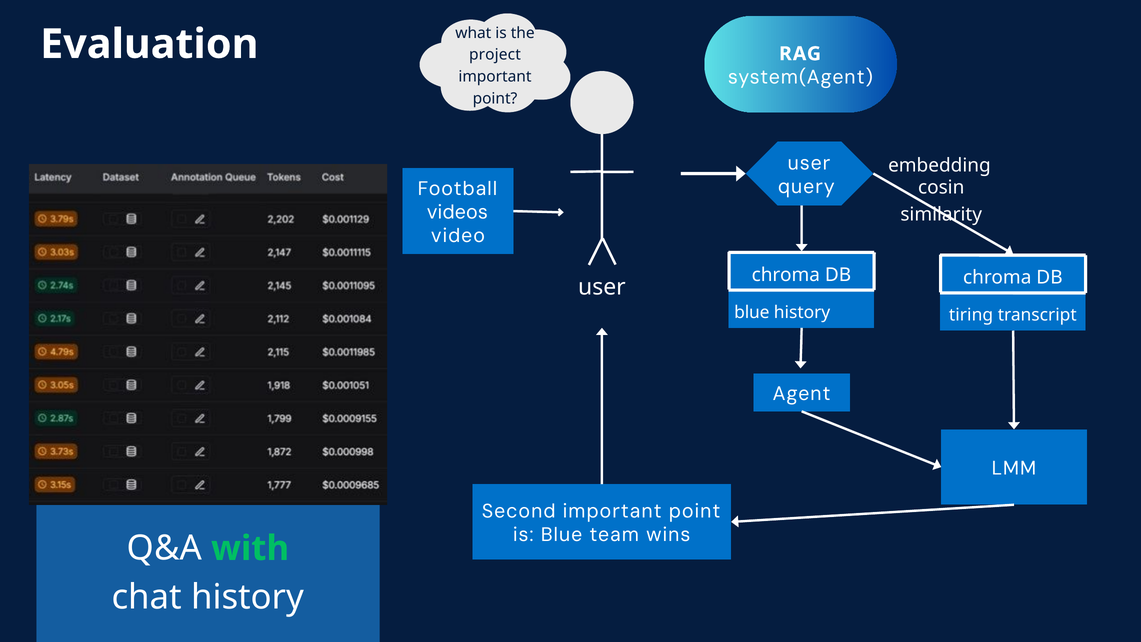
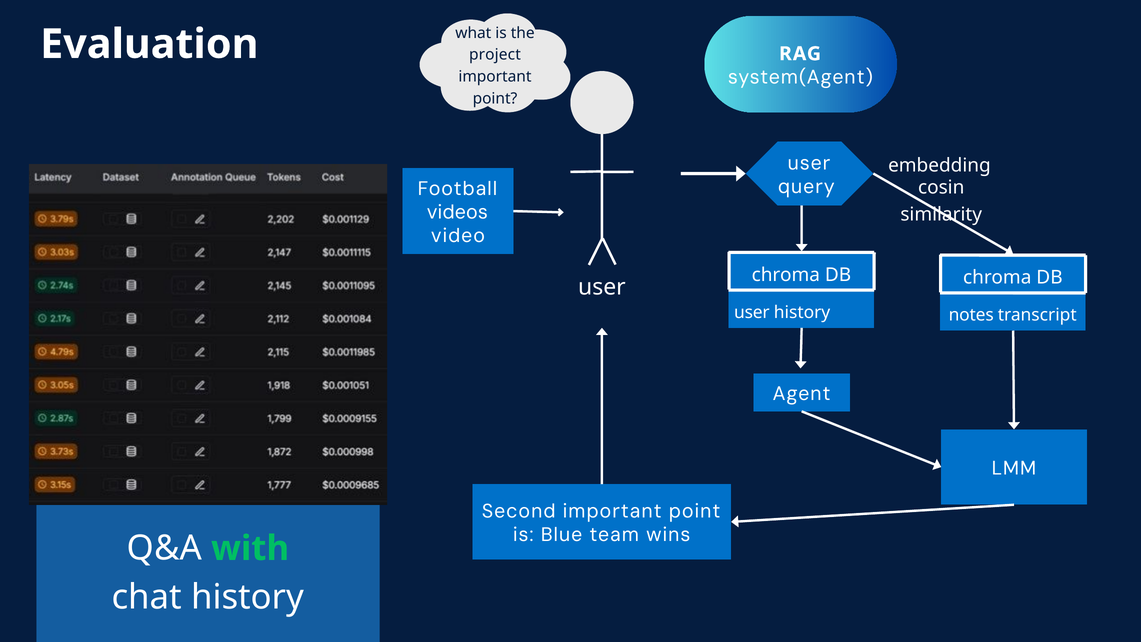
blue: blue -> user (752, 312)
tiring: tiring -> notes (971, 315)
